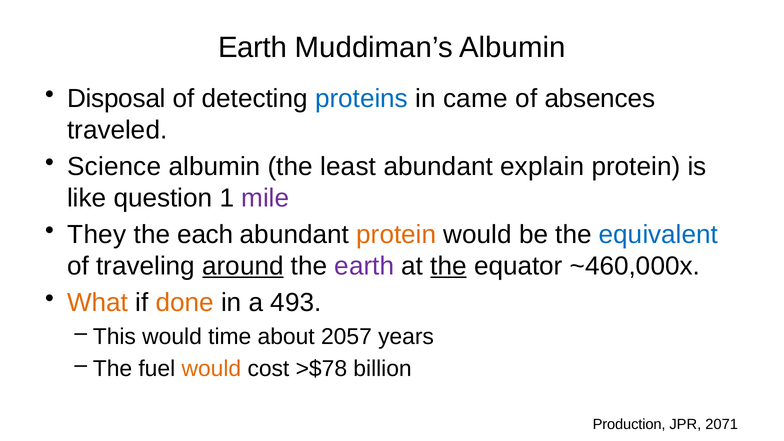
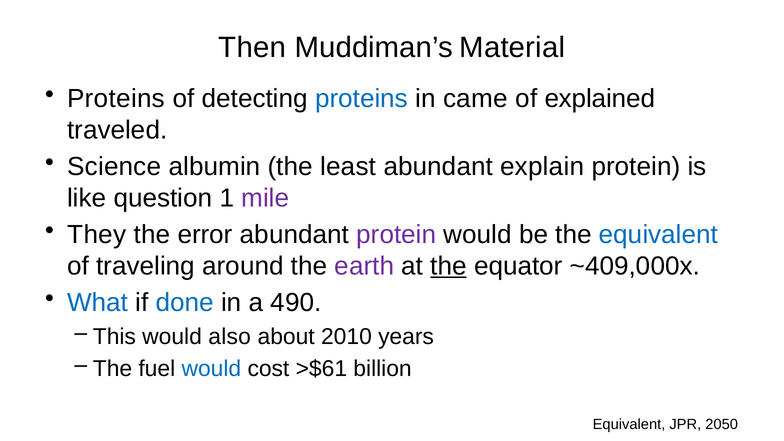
Earth: Earth -> Then (252, 48)
Muddiman’s Albumin: Albumin -> Material (512, 48)
Disposal: Disposal -> Proteins (116, 99)
absences: absences -> explained (600, 99)
each: each -> error (205, 235)
protein colour: orange -> purple (396, 235)
around underline: present -> none (243, 266)
~460,000x: ~460,000x -> ~409,000x (635, 266)
What colour: orange -> blue (98, 303)
done colour: orange -> blue (185, 303)
493: 493 -> 490 (296, 303)
time: time -> also (230, 337)
2057: 2057 -> 2010 (346, 337)
would colour: orange -> blue (211, 369)
>$78: >$78 -> >$61 (321, 369)
Production: Production -> Equivalent (629, 424)
2071: 2071 -> 2050 (722, 424)
